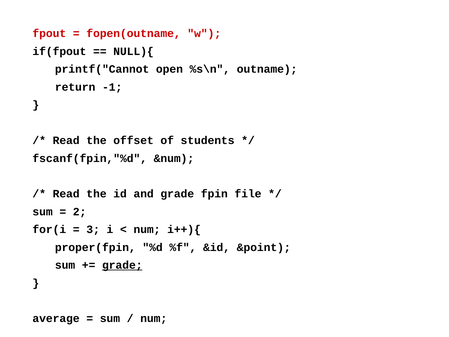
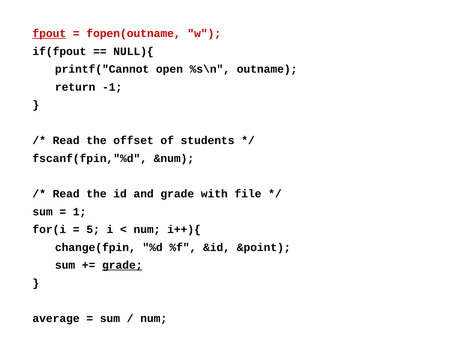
fpout underline: none -> present (49, 34)
fpin: fpin -> with (214, 194)
2: 2 -> 1 (80, 212)
3: 3 -> 5 (93, 229)
proper(fpin: proper(fpin -> change(fpin (95, 247)
